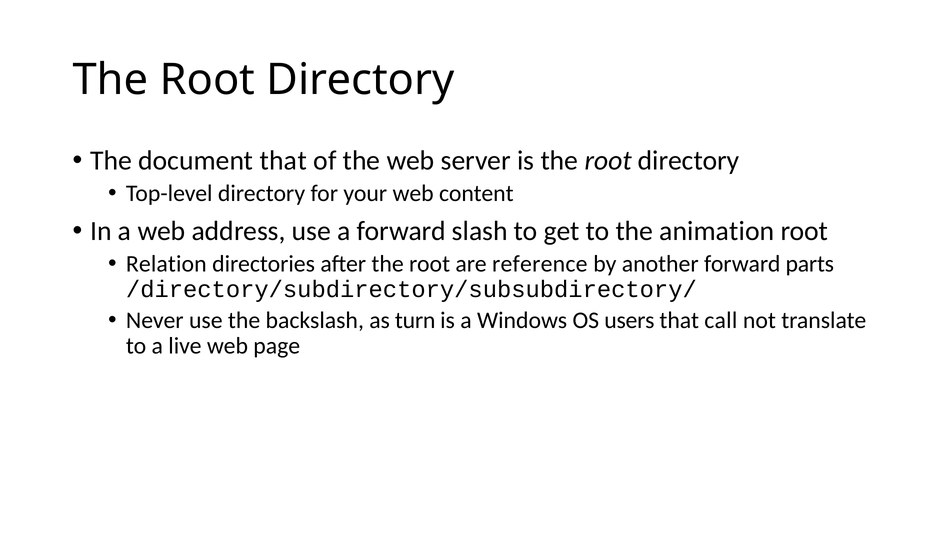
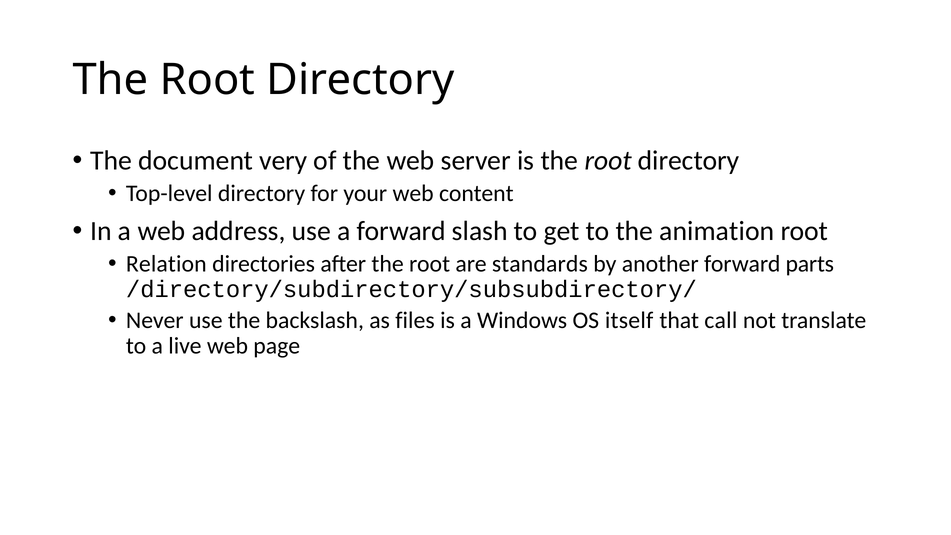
document that: that -> very (283, 161)
reference: reference -> standards (540, 264)
turn: turn -> files (415, 320)
users: users -> itself (629, 320)
